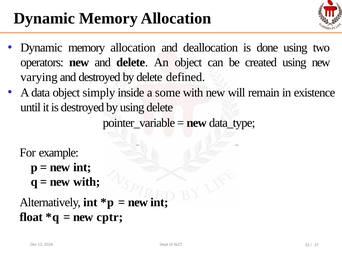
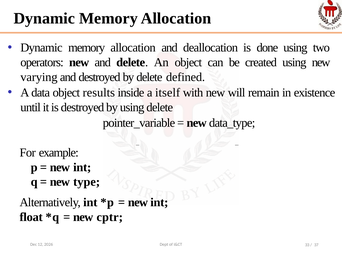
simply: simply -> results (99, 93)
some: some -> itself (168, 93)
=new with: with -> type (87, 182)
